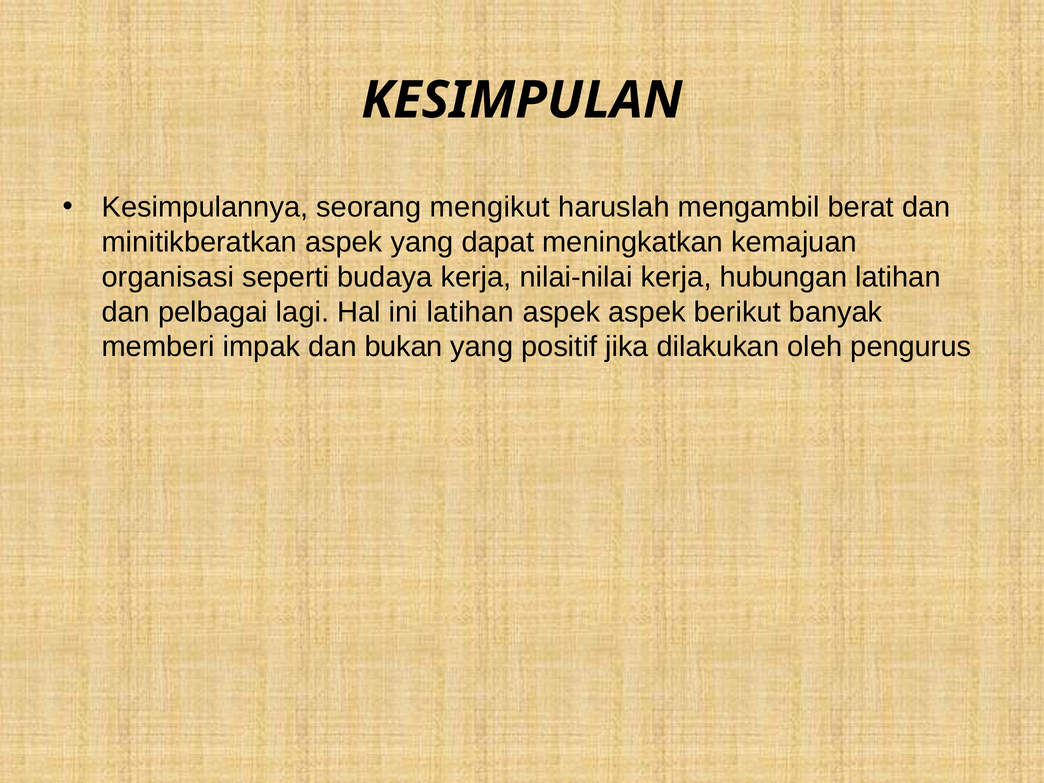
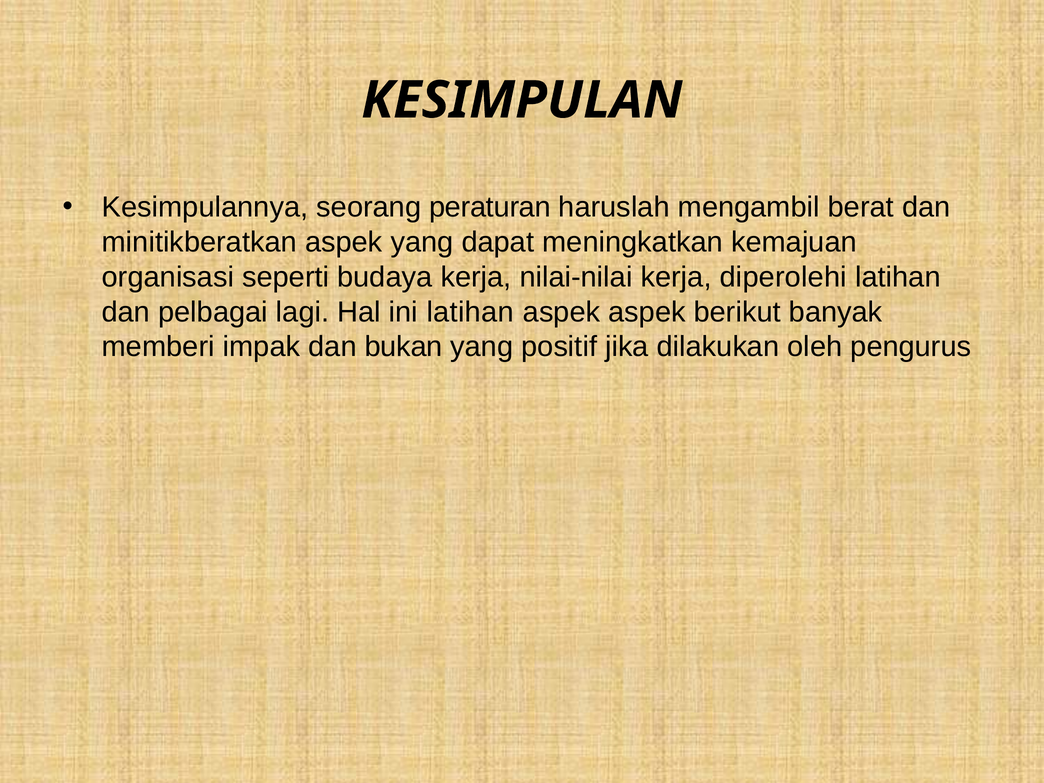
mengikut: mengikut -> peraturan (490, 207)
hubungan: hubungan -> diperolehi (783, 277)
